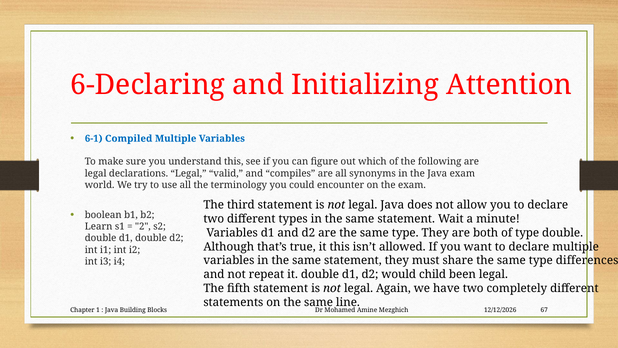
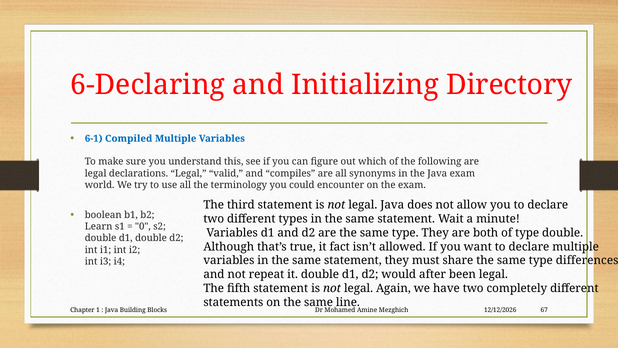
Attention: Attention -> Directory (509, 85)
2: 2 -> 0 (143, 226)
it this: this -> fact (340, 246)
child: child -> after (432, 274)
